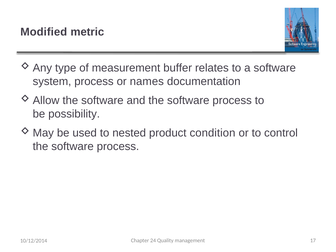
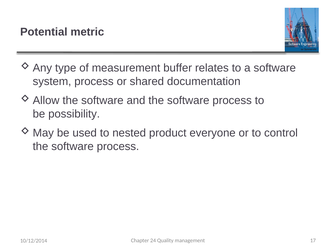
Modified: Modified -> Potential (44, 32)
names: names -> shared (147, 81)
condition: condition -> everyone (213, 133)
